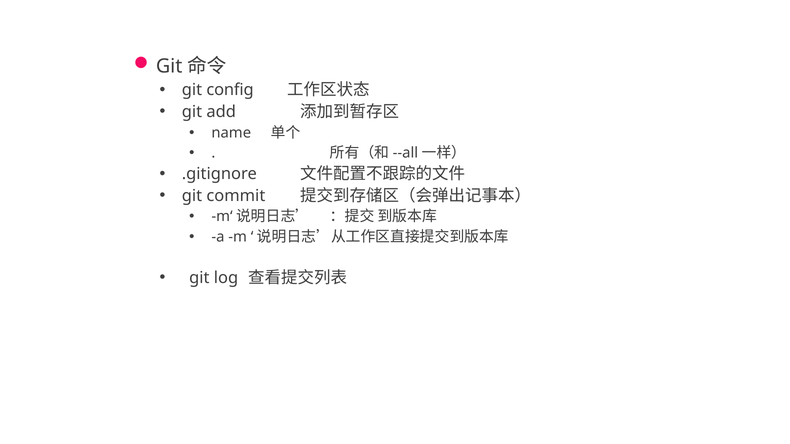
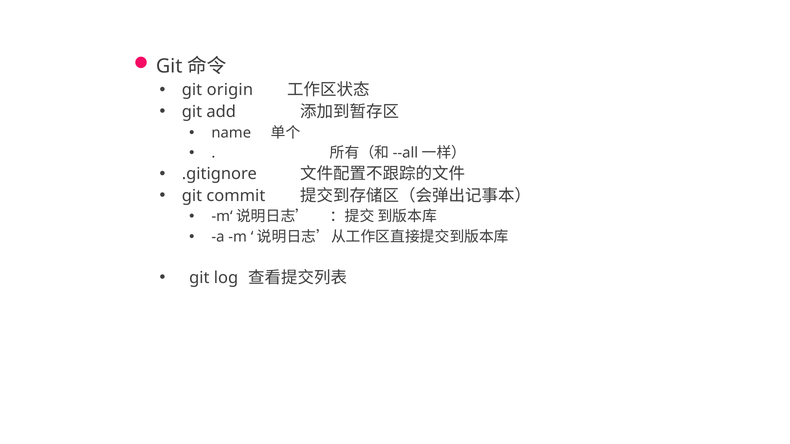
config: config -> origin (230, 90)
